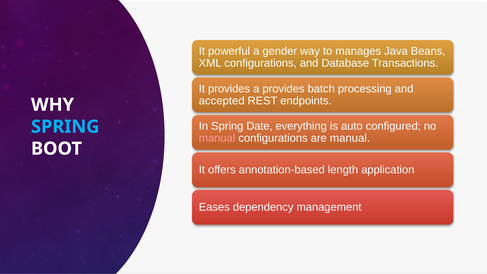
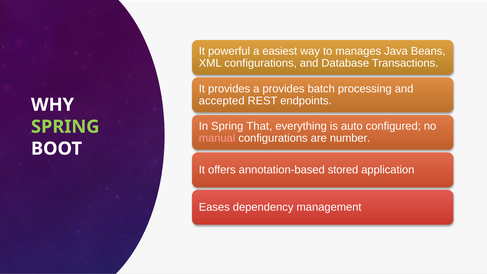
gender: gender -> easiest (280, 51)
Date: Date -> That (259, 126)
SPRING colour: light blue -> light green (65, 127)
are manual: manual -> number (350, 138)
length: length -> stored (343, 170)
